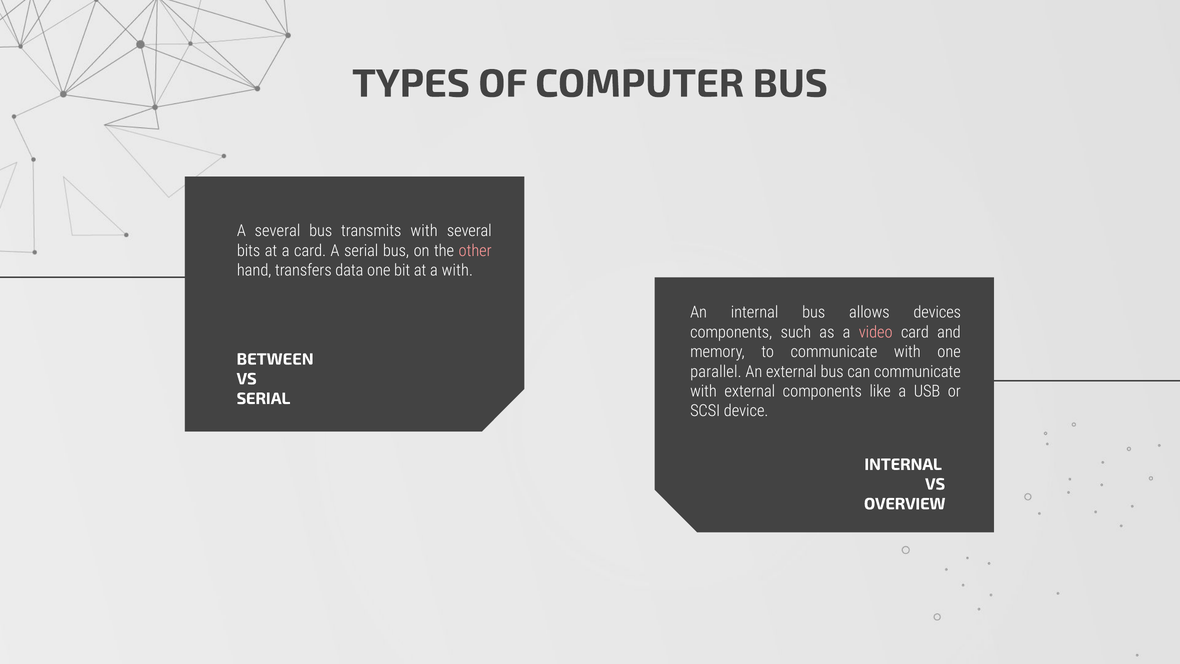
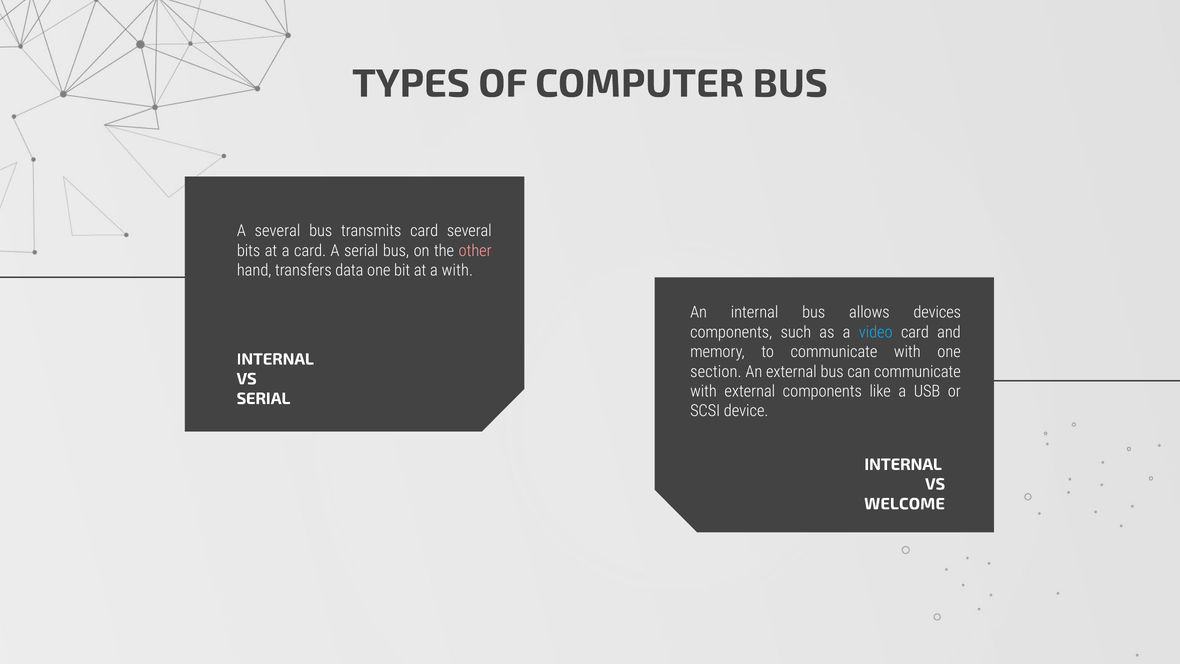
transmits with: with -> card (424, 231)
video colour: pink -> light blue (876, 332)
BETWEEN: BETWEEN -> INTERNAL (275, 359)
parallel: parallel -> section (716, 371)
OVERVIEW: OVERVIEW -> WELCOME (905, 504)
